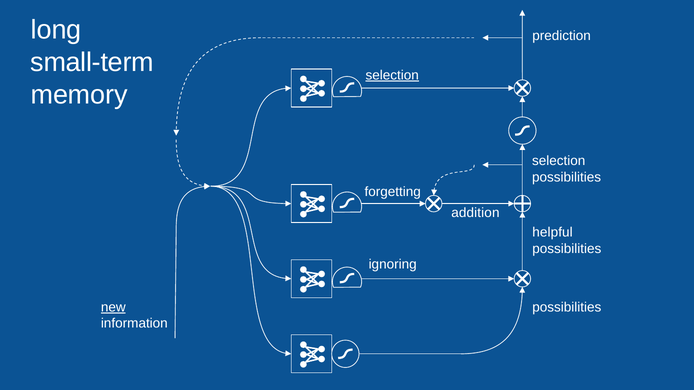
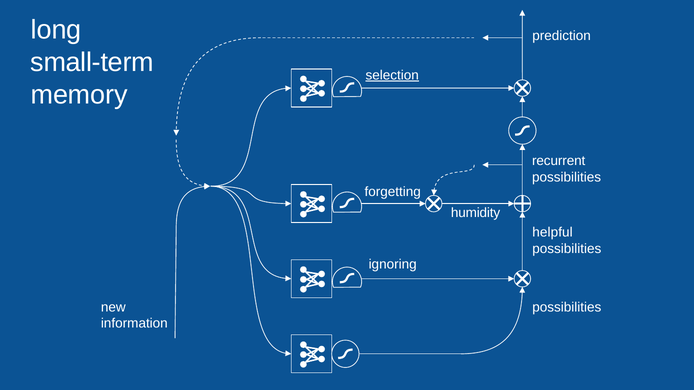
selection: selection -> recurrent (559, 161)
addition: addition -> humidity (476, 213)
new underline: present -> none (113, 307)
